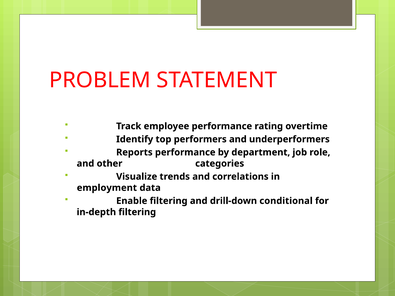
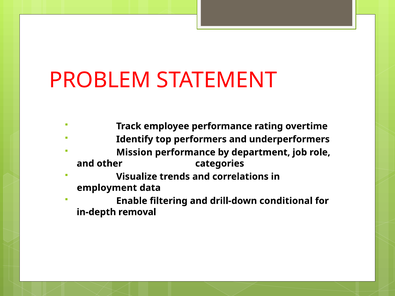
Reports: Reports -> Mission (134, 152)
in-depth filtering: filtering -> removal (137, 212)
